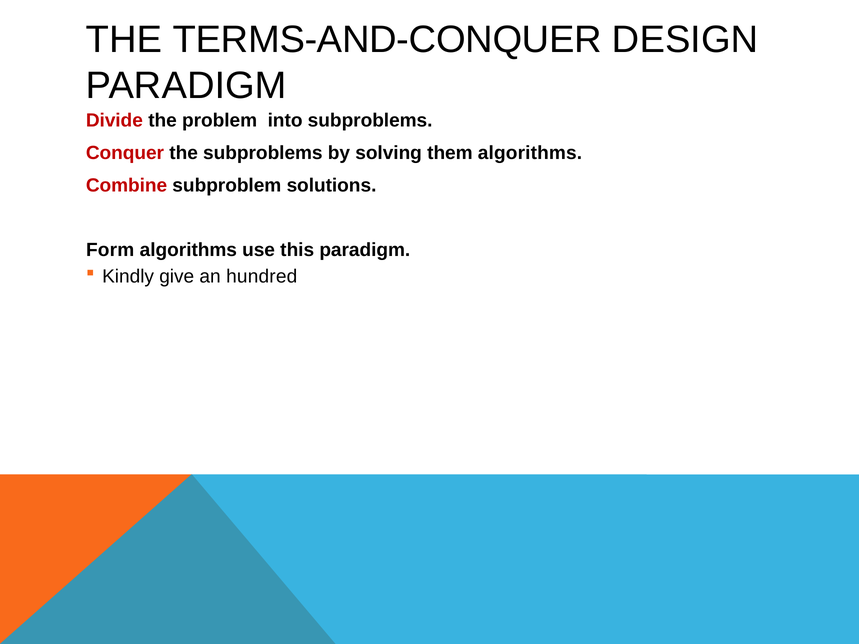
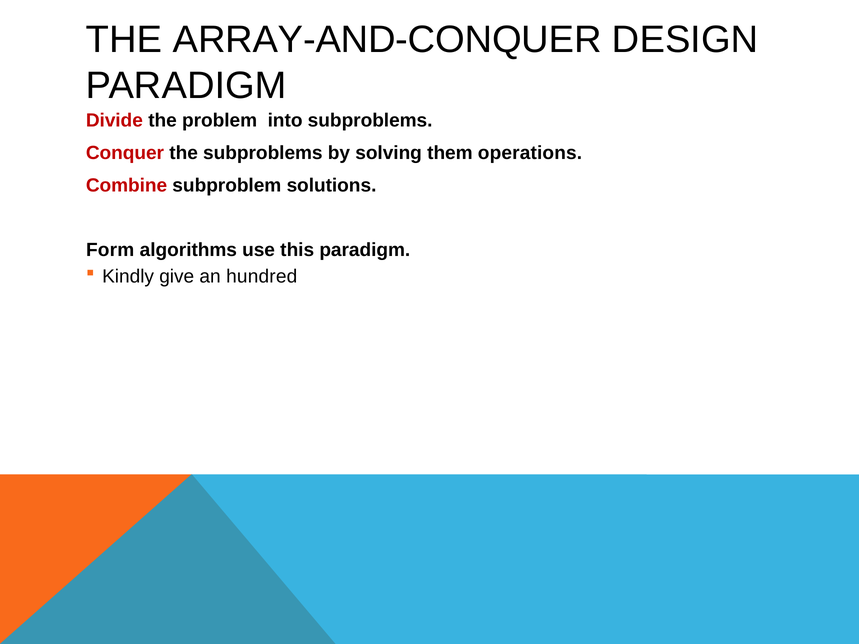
TERMS-AND-CONQUER: TERMS-AND-CONQUER -> ARRAY-AND-CONQUER (387, 40)
them algorithms: algorithms -> operations (530, 153)
